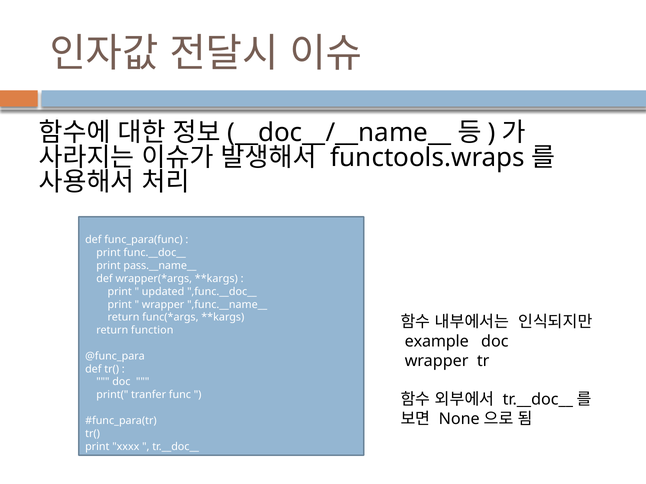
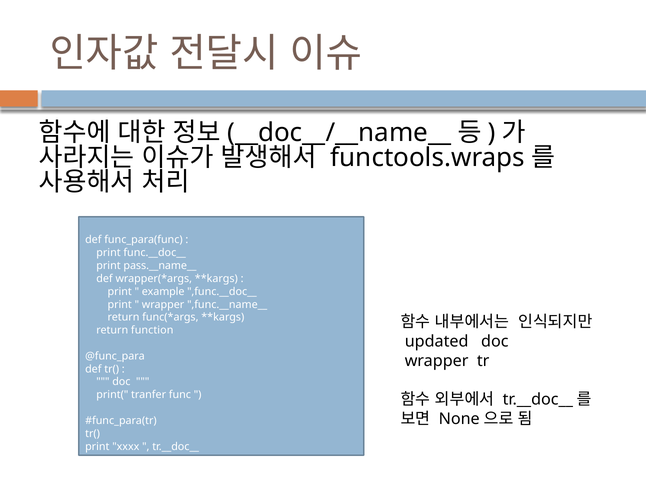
updated: updated -> example (163, 292)
example: example -> updated (437, 342)
